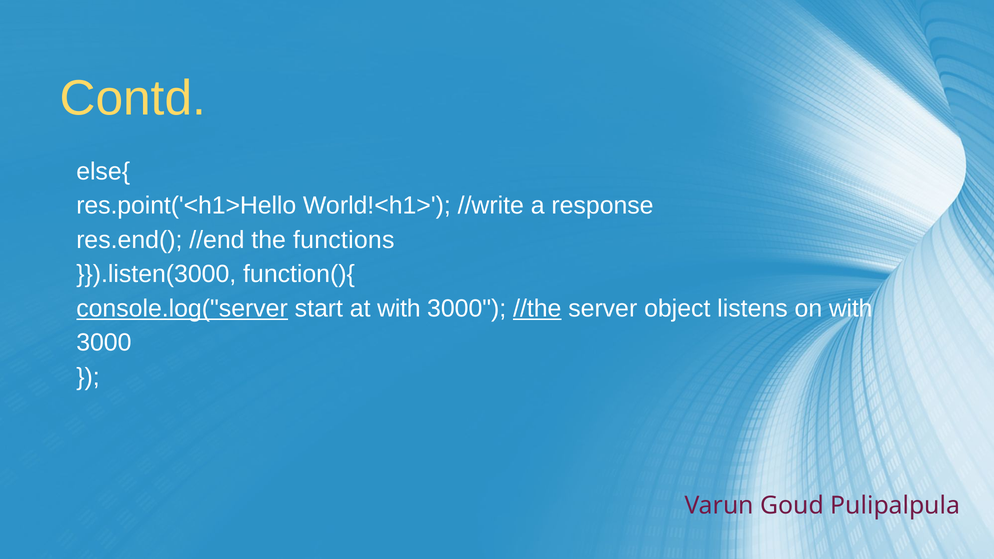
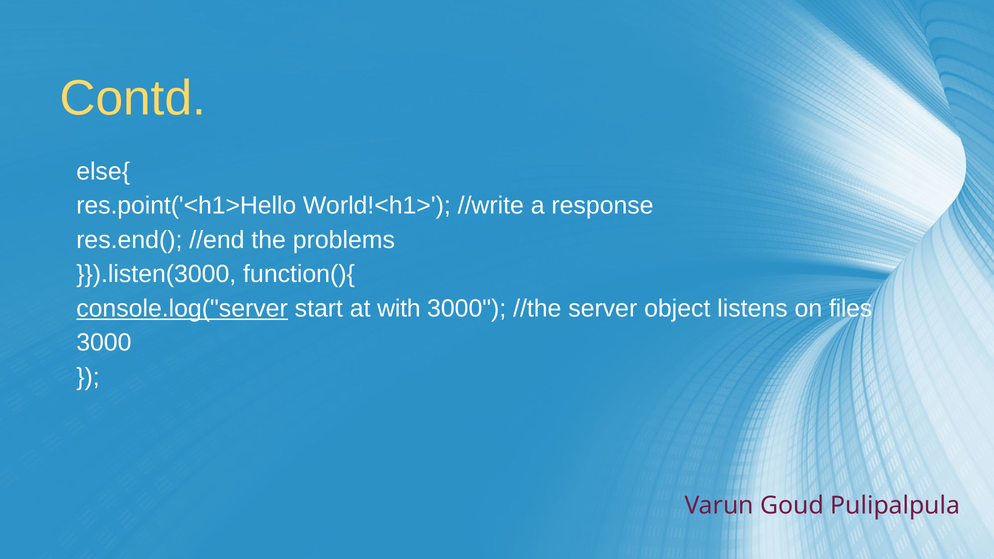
functions: functions -> problems (344, 240)
//the underline: present -> none (537, 308)
on with: with -> files (851, 308)
